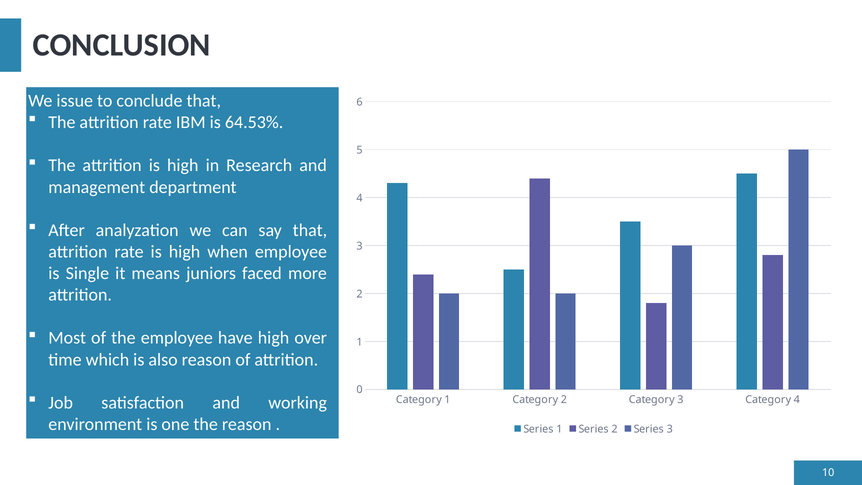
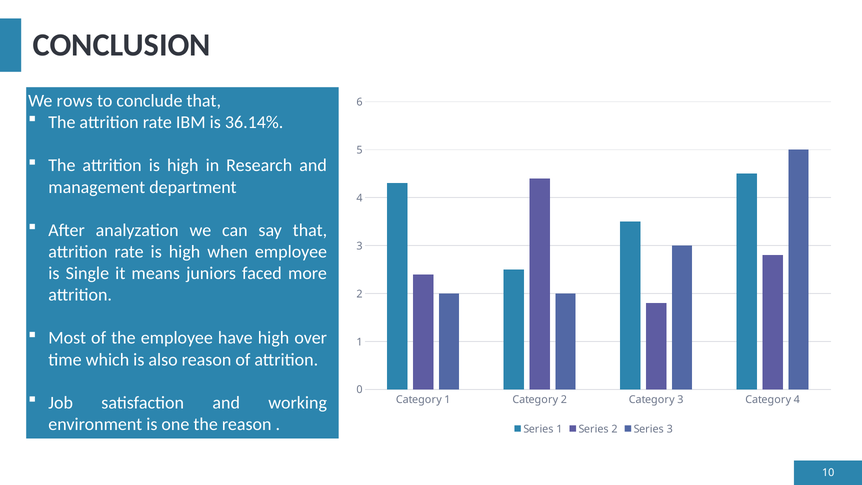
issue: issue -> rows (75, 101)
64.53%: 64.53% -> 36.14% (254, 122)
